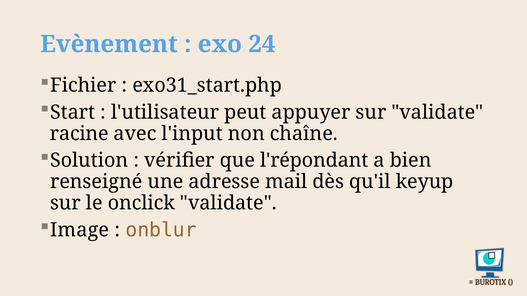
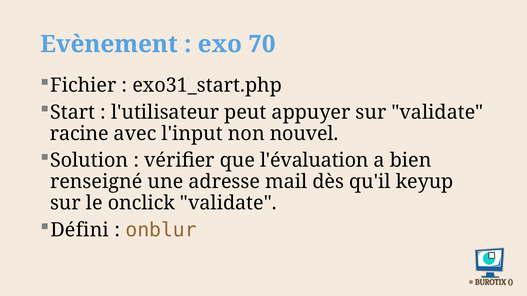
24: 24 -> 70 (262, 44)
chaîne: chaîne -> nouvel (304, 134)
l'répondant: l'répondant -> l'évaluation (314, 161)
Image: Image -> Défini (80, 230)
